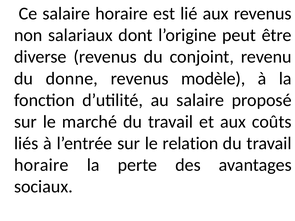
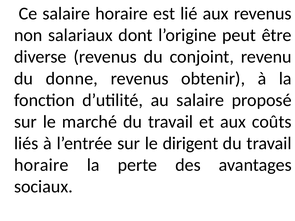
modèle: modèle -> obtenir (213, 79)
relation: relation -> dirigent (190, 144)
